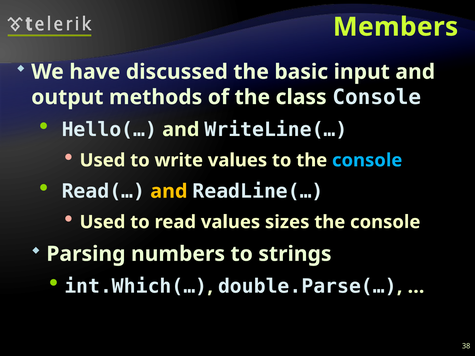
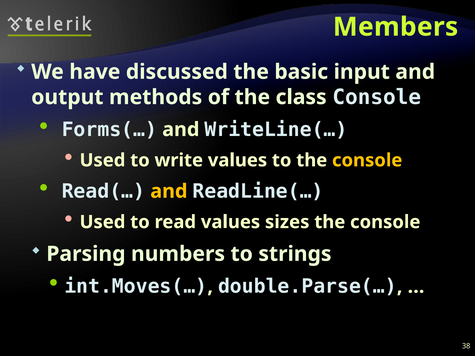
Hello(…: Hello(… -> Forms(… (109, 130)
console colour: light blue -> yellow (367, 160)
int.Which(…: int.Which(… -> int.Moves(… (136, 286)
